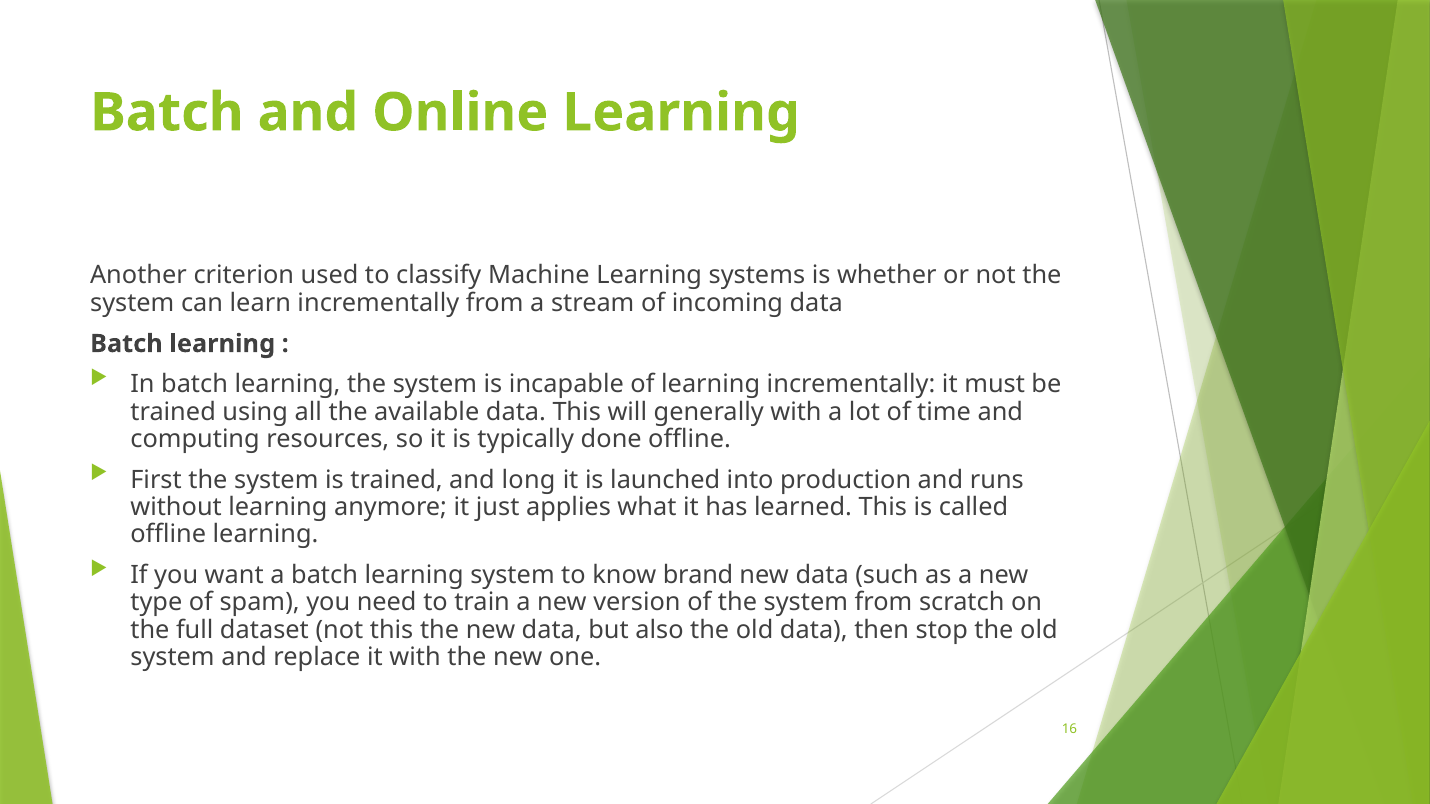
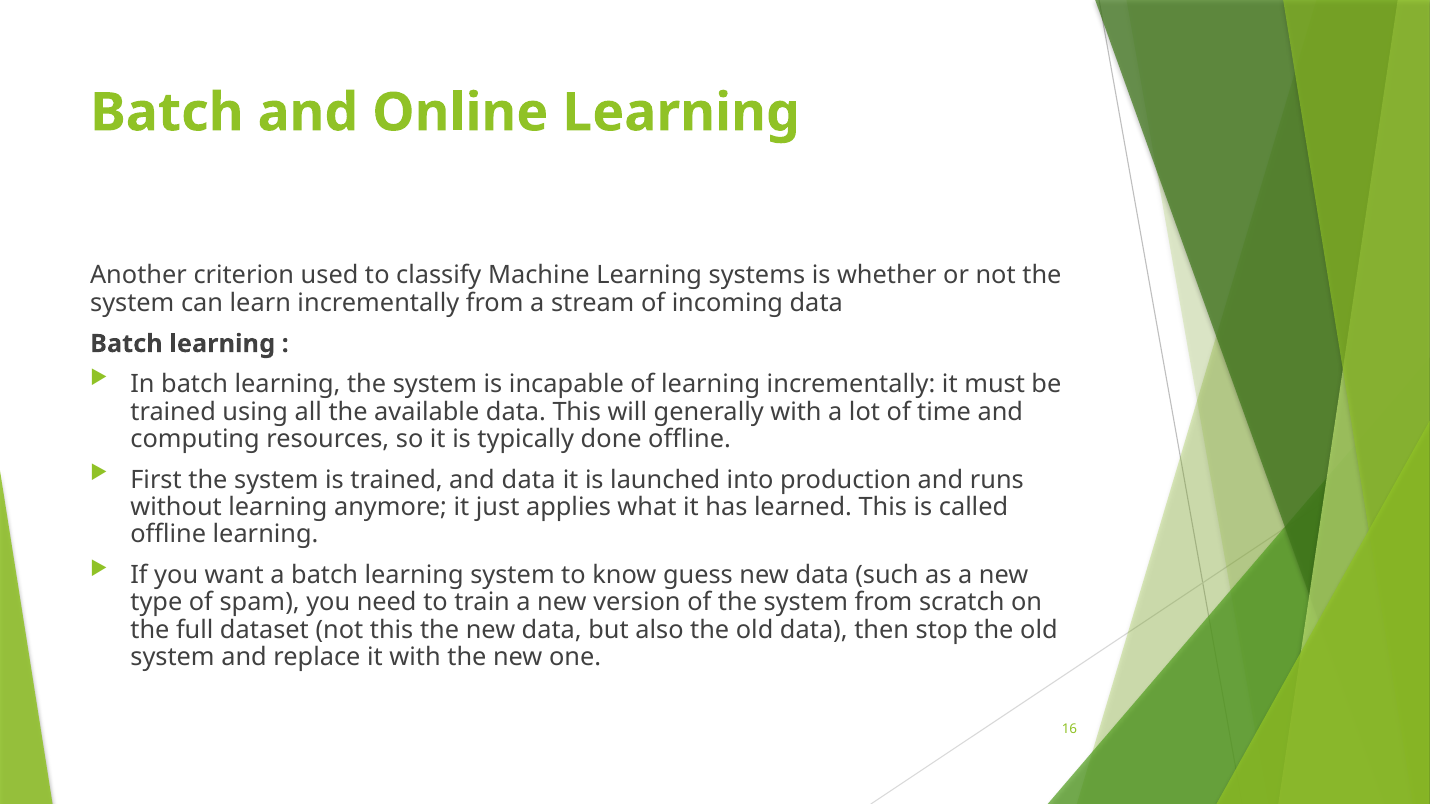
and long: long -> data (529, 480)
brand: brand -> guess (698, 576)
